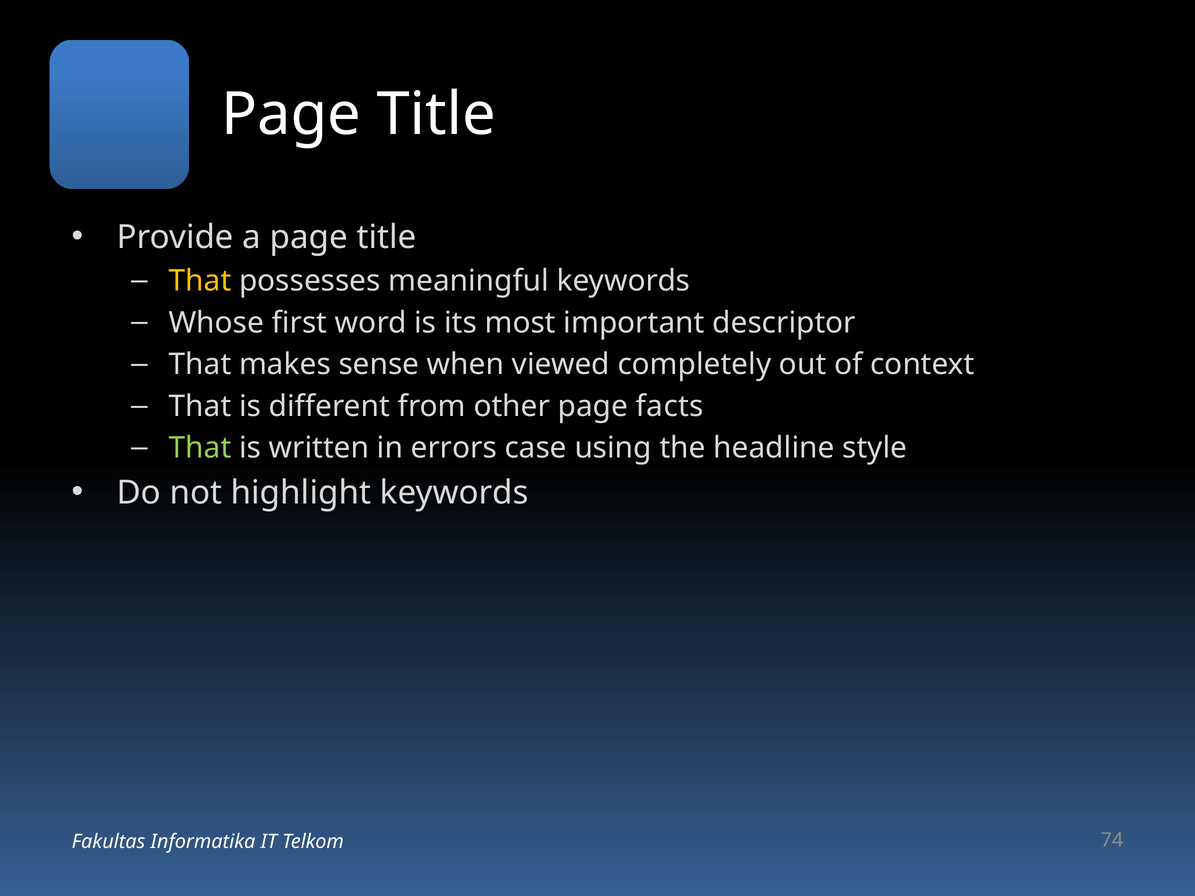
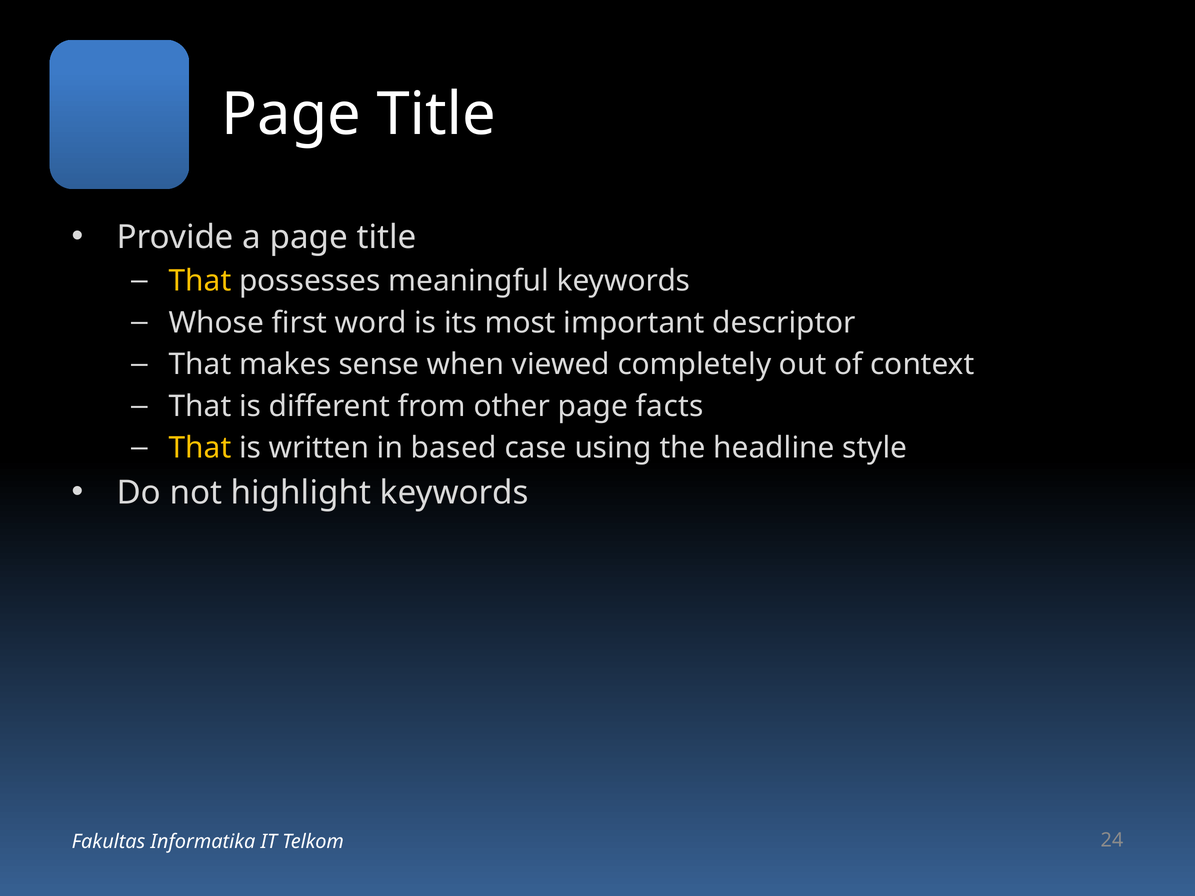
That colour: light green -> yellow (200, 448)
errors: errors -> based (454, 448)
74: 74 -> 24 (1112, 840)
